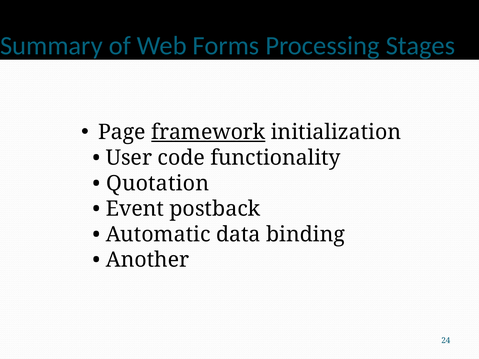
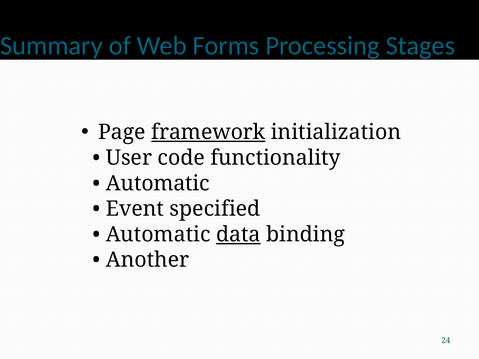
Quotation: Quotation -> Automatic (158, 183)
postback: postback -> specified (215, 209)
data underline: none -> present (238, 235)
